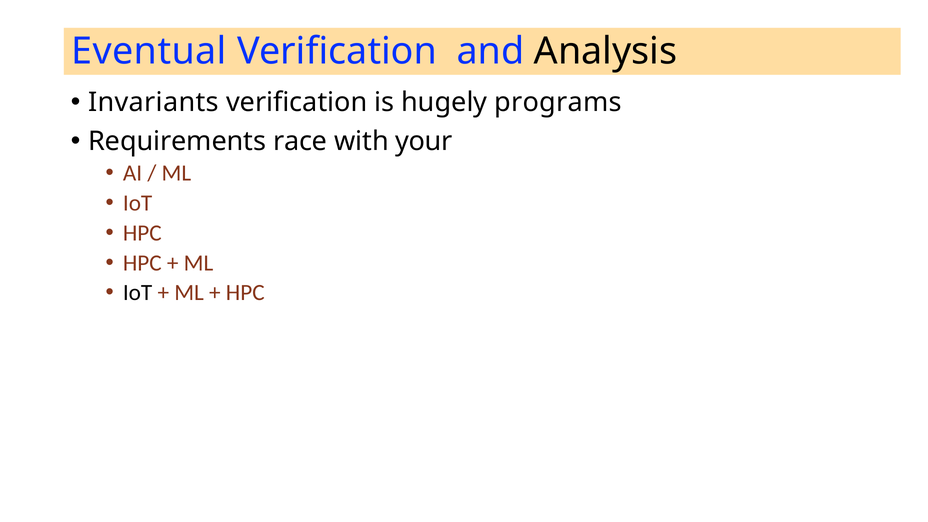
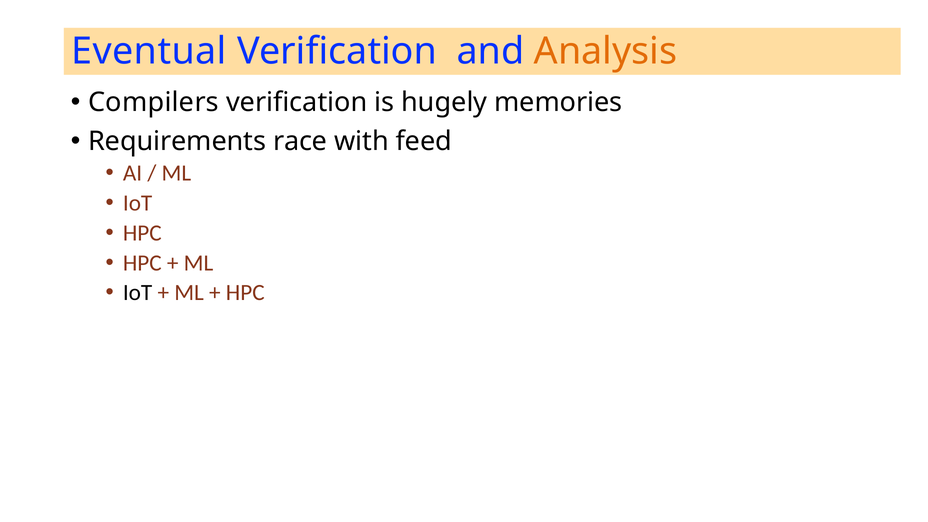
Analysis colour: black -> orange (606, 51)
Invariants: Invariants -> Compilers (154, 102)
programs: programs -> memories (558, 102)
your: your -> feed (424, 141)
